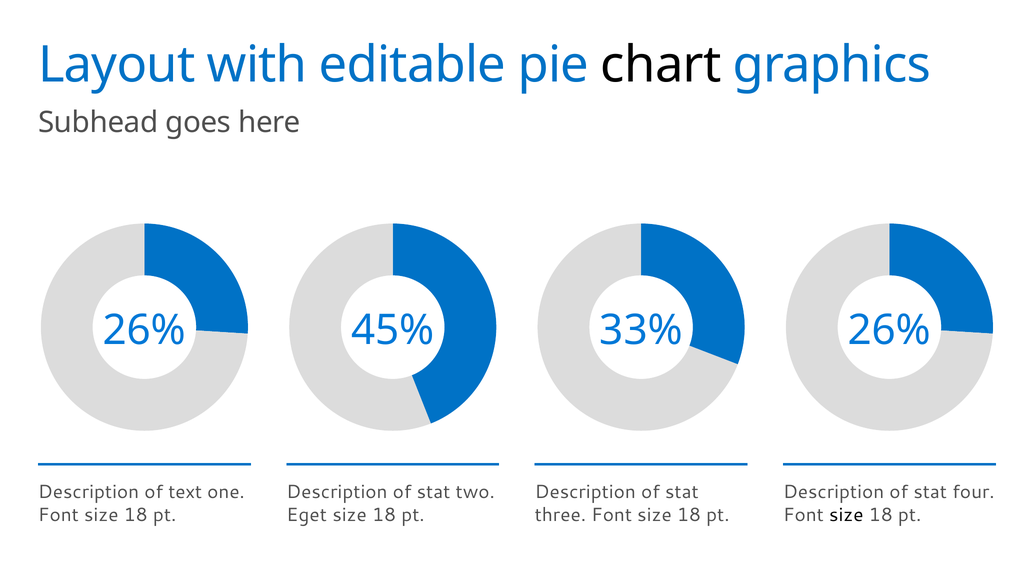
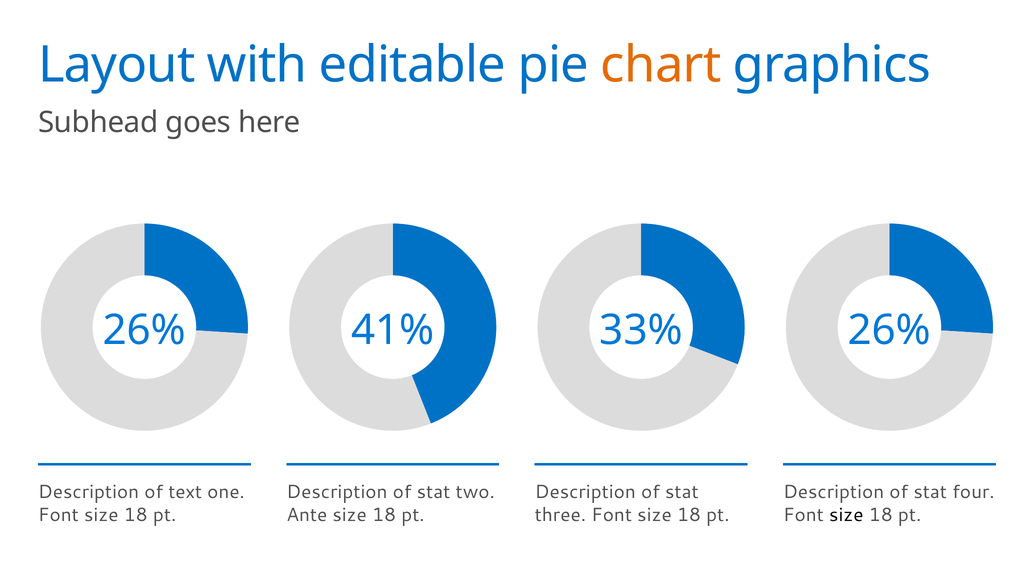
chart colour: black -> orange (661, 65)
45%: 45% -> 41% (393, 330)
Eget: Eget -> Ante (307, 514)
